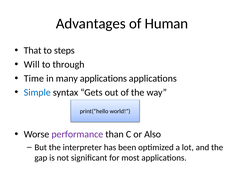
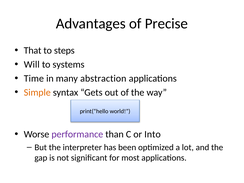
Human: Human -> Precise (166, 24)
through: through -> systems (69, 64)
many applications: applications -> abstraction (103, 78)
Simple colour: blue -> orange (37, 92)
Also: Also -> Into (153, 134)
